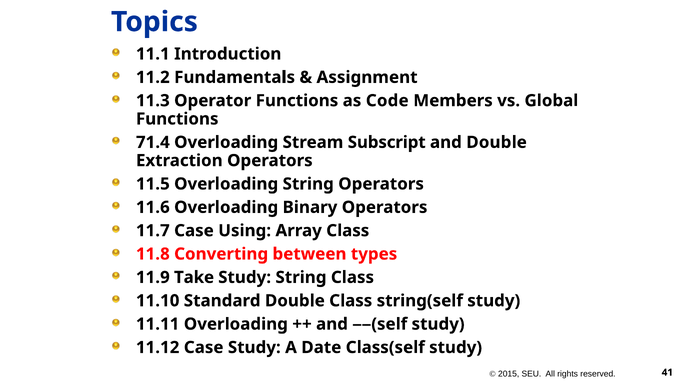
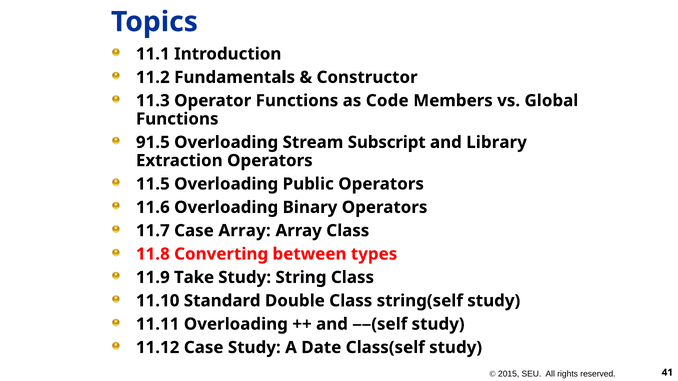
Assignment: Assignment -> Constructor (367, 77)
71.4: 71.4 -> 91.5 (153, 142)
and Double: Double -> Library (497, 142)
Overloading String: String -> Public (308, 184)
Case Using: Using -> Array (245, 231)
